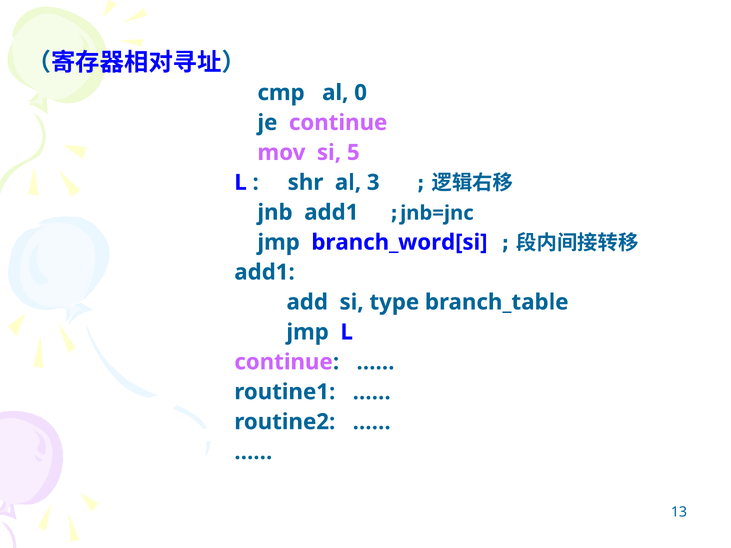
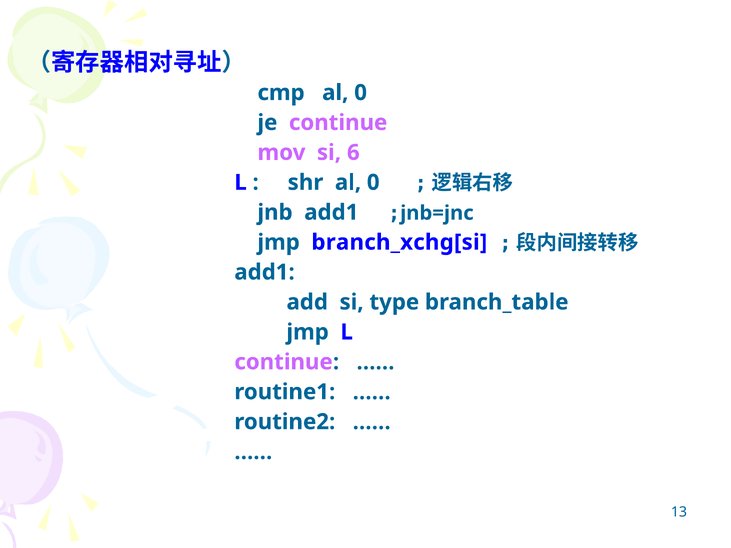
5: 5 -> 6 (353, 153)
shr al 3: 3 -> 0 (373, 183)
branch_word[si: branch_word[si -> branch_xchg[si (399, 242)
